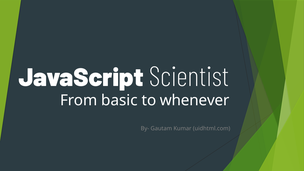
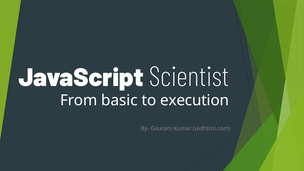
whenever: whenever -> execution (195, 100)
